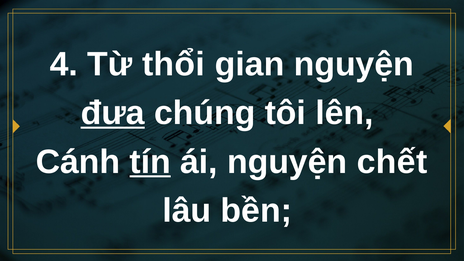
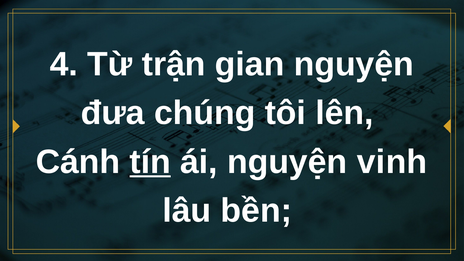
thổi: thổi -> trận (174, 64)
đưa underline: present -> none (113, 113)
chết: chết -> vinh (392, 162)
